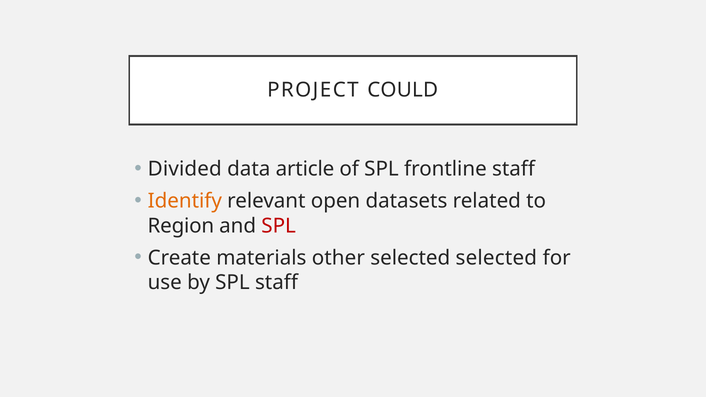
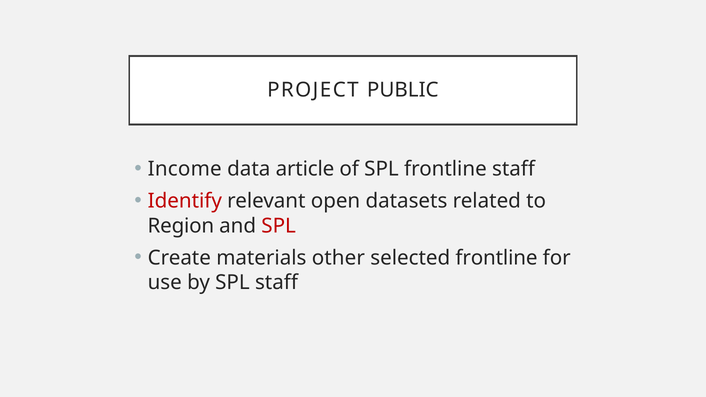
COULD: COULD -> PUBLIC (403, 90)
Divided: Divided -> Income (185, 169)
Identify colour: orange -> red (185, 201)
selected selected: selected -> frontline (496, 258)
